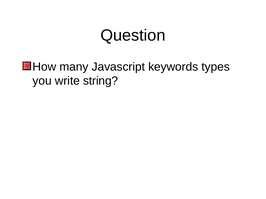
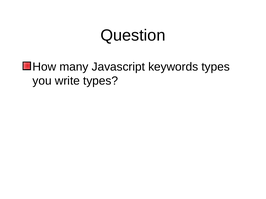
write string: string -> types (101, 81)
